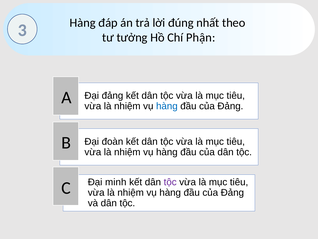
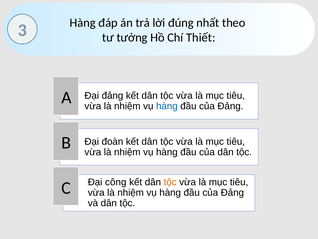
Phận: Phận -> Thiết (201, 37)
minh: minh -> công (116, 182)
tộc colour: purple -> orange (170, 182)
